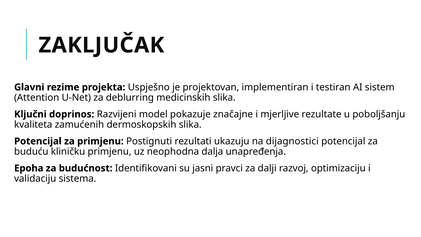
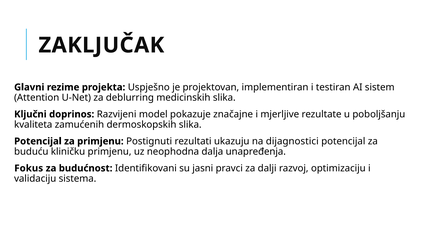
Epoha: Epoha -> Fokus (29, 168)
